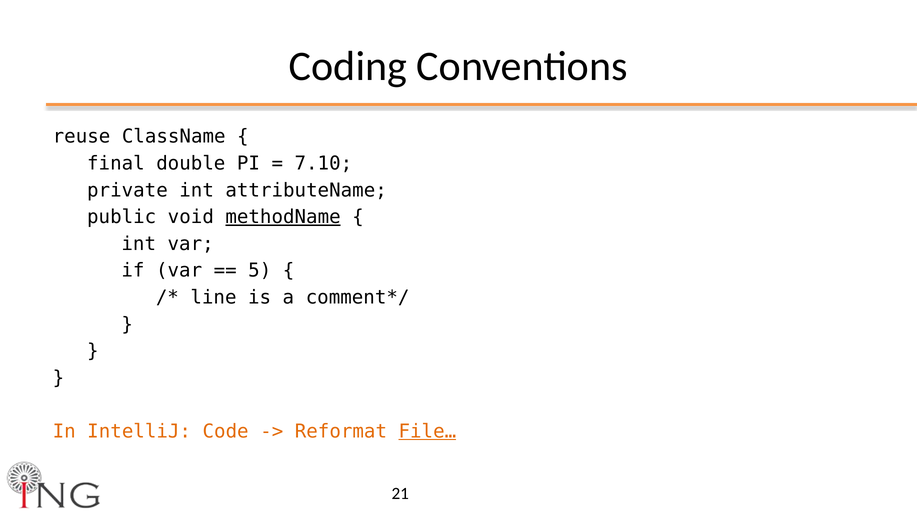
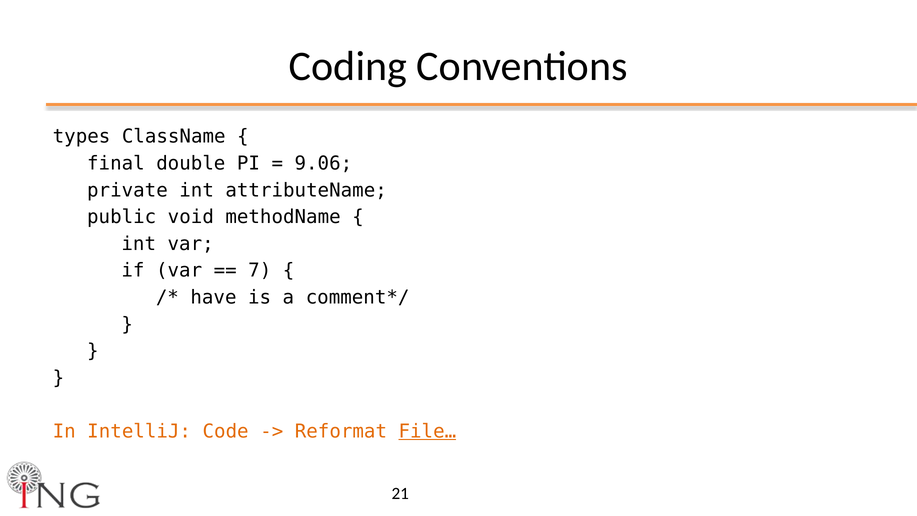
reuse: reuse -> types (82, 137)
7.10: 7.10 -> 9.06 (323, 163)
methodName underline: present -> none (283, 217)
5: 5 -> 7 (260, 271)
line: line -> have (213, 297)
